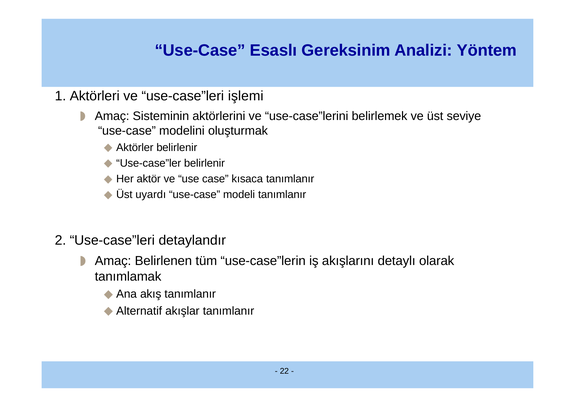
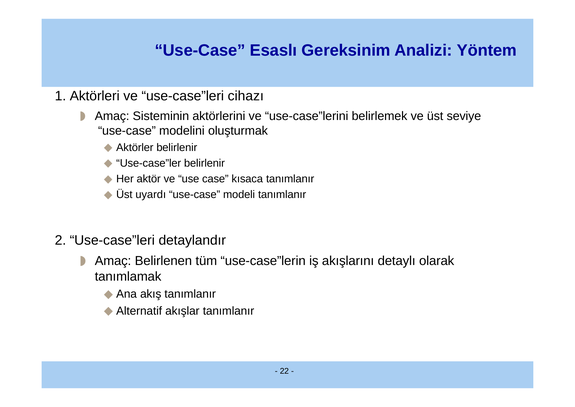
işlemi: işlemi -> cihazı (246, 96)
